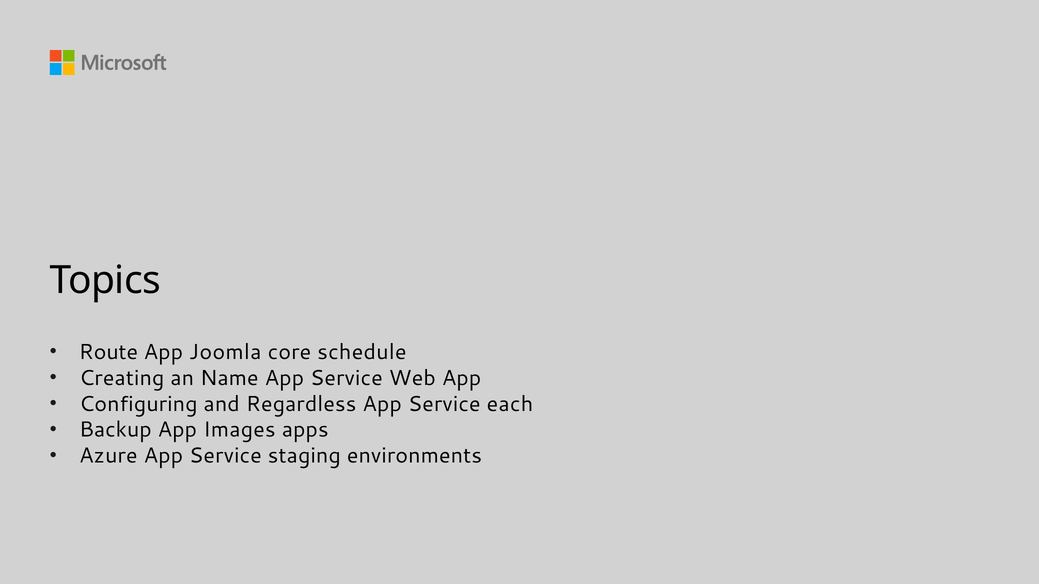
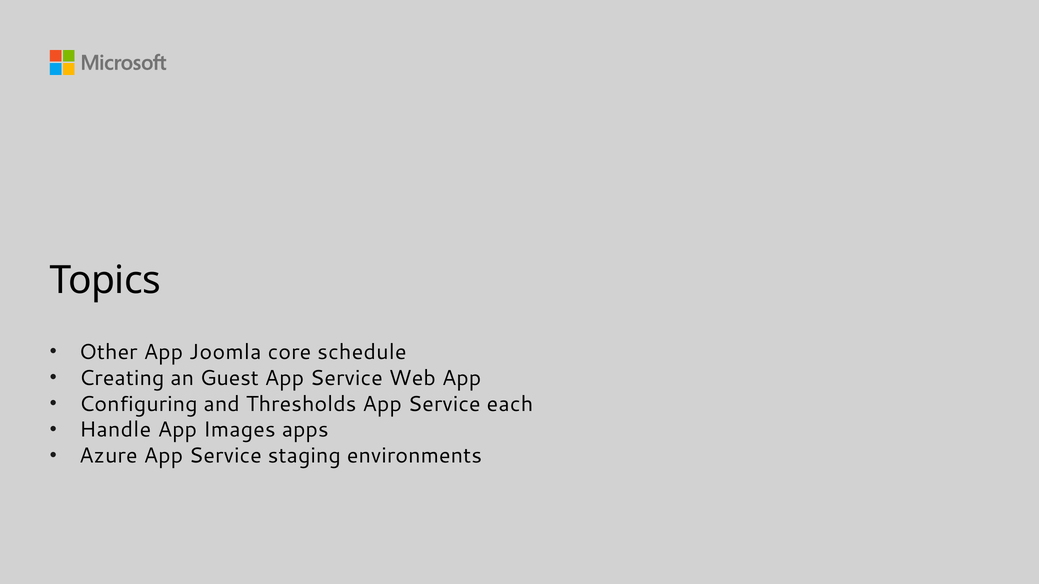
Route: Route -> Other (108, 352)
Name: Name -> Guest (229, 378)
Regardless: Regardless -> Thresholds (301, 404)
Backup: Backup -> Handle (115, 430)
